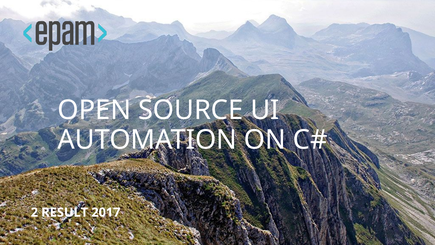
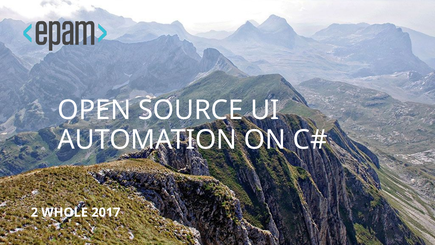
RESULT: RESULT -> WHOLE (65, 212)
